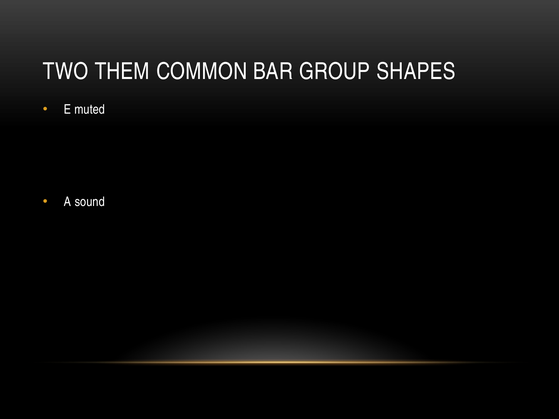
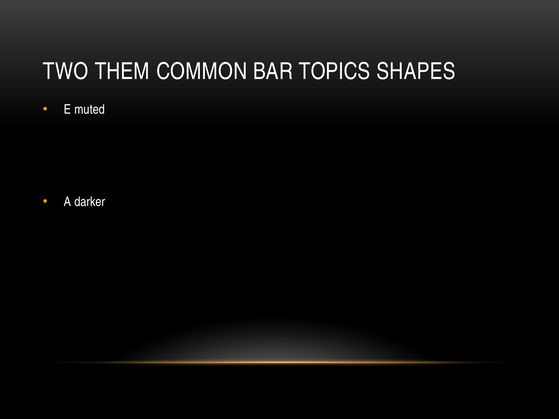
GROUP: GROUP -> TOPICS (335, 72)
sound: sound -> darker (90, 202)
